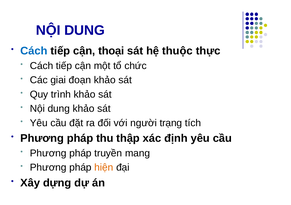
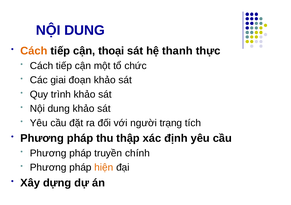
Cách colour: blue -> orange (34, 51)
thuộc: thuộc -> thanh (177, 51)
mang: mang -> chính (137, 154)
